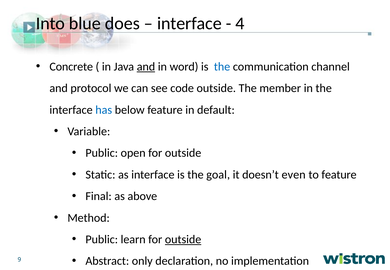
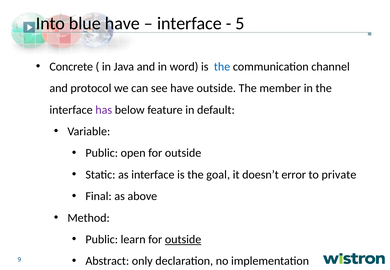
blue does: does -> have (122, 23)
4: 4 -> 5 (240, 23)
and underline: present -> none (146, 67)
see code: code -> have (182, 88)
has colour: blue -> purple (104, 110)
even: even -> error (294, 175)
to feature: feature -> private (339, 175)
